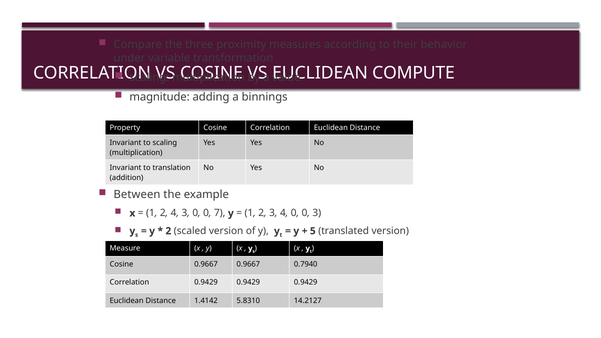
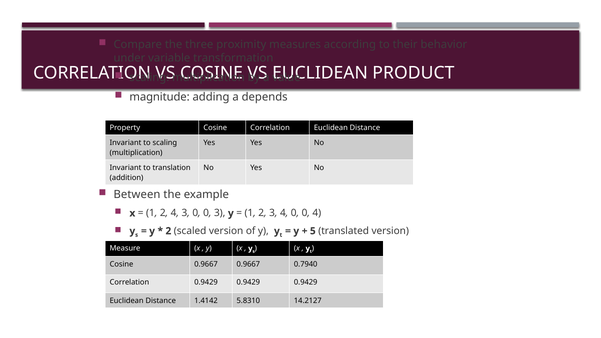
COMPUTE: COMPUTE -> PRODUCT (413, 73)
binnings: binnings -> depends (265, 97)
0 7: 7 -> 3 (220, 213)
0 3: 3 -> 4 (317, 213)
